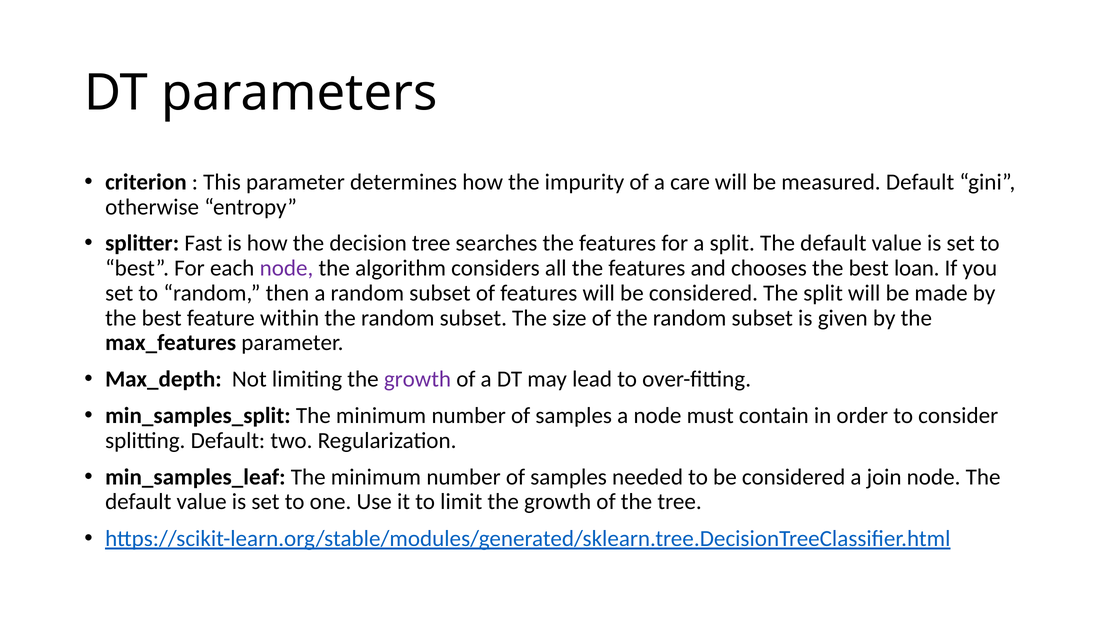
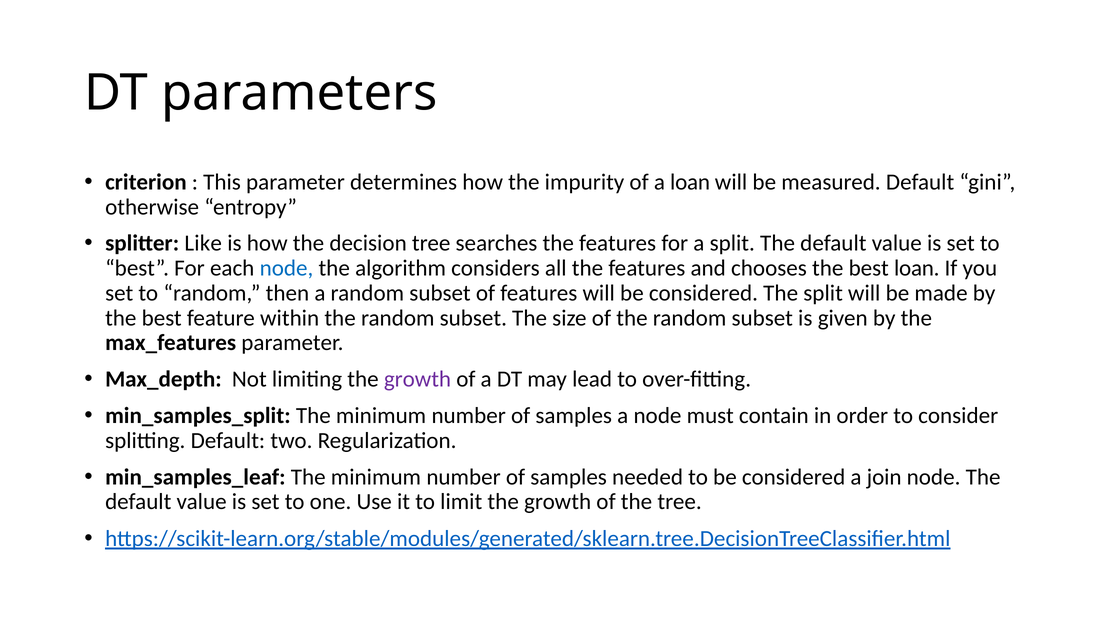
a care: care -> loan (690, 182)
Fast: Fast -> Like (203, 244)
node colour: purple -> blue (286, 268)
